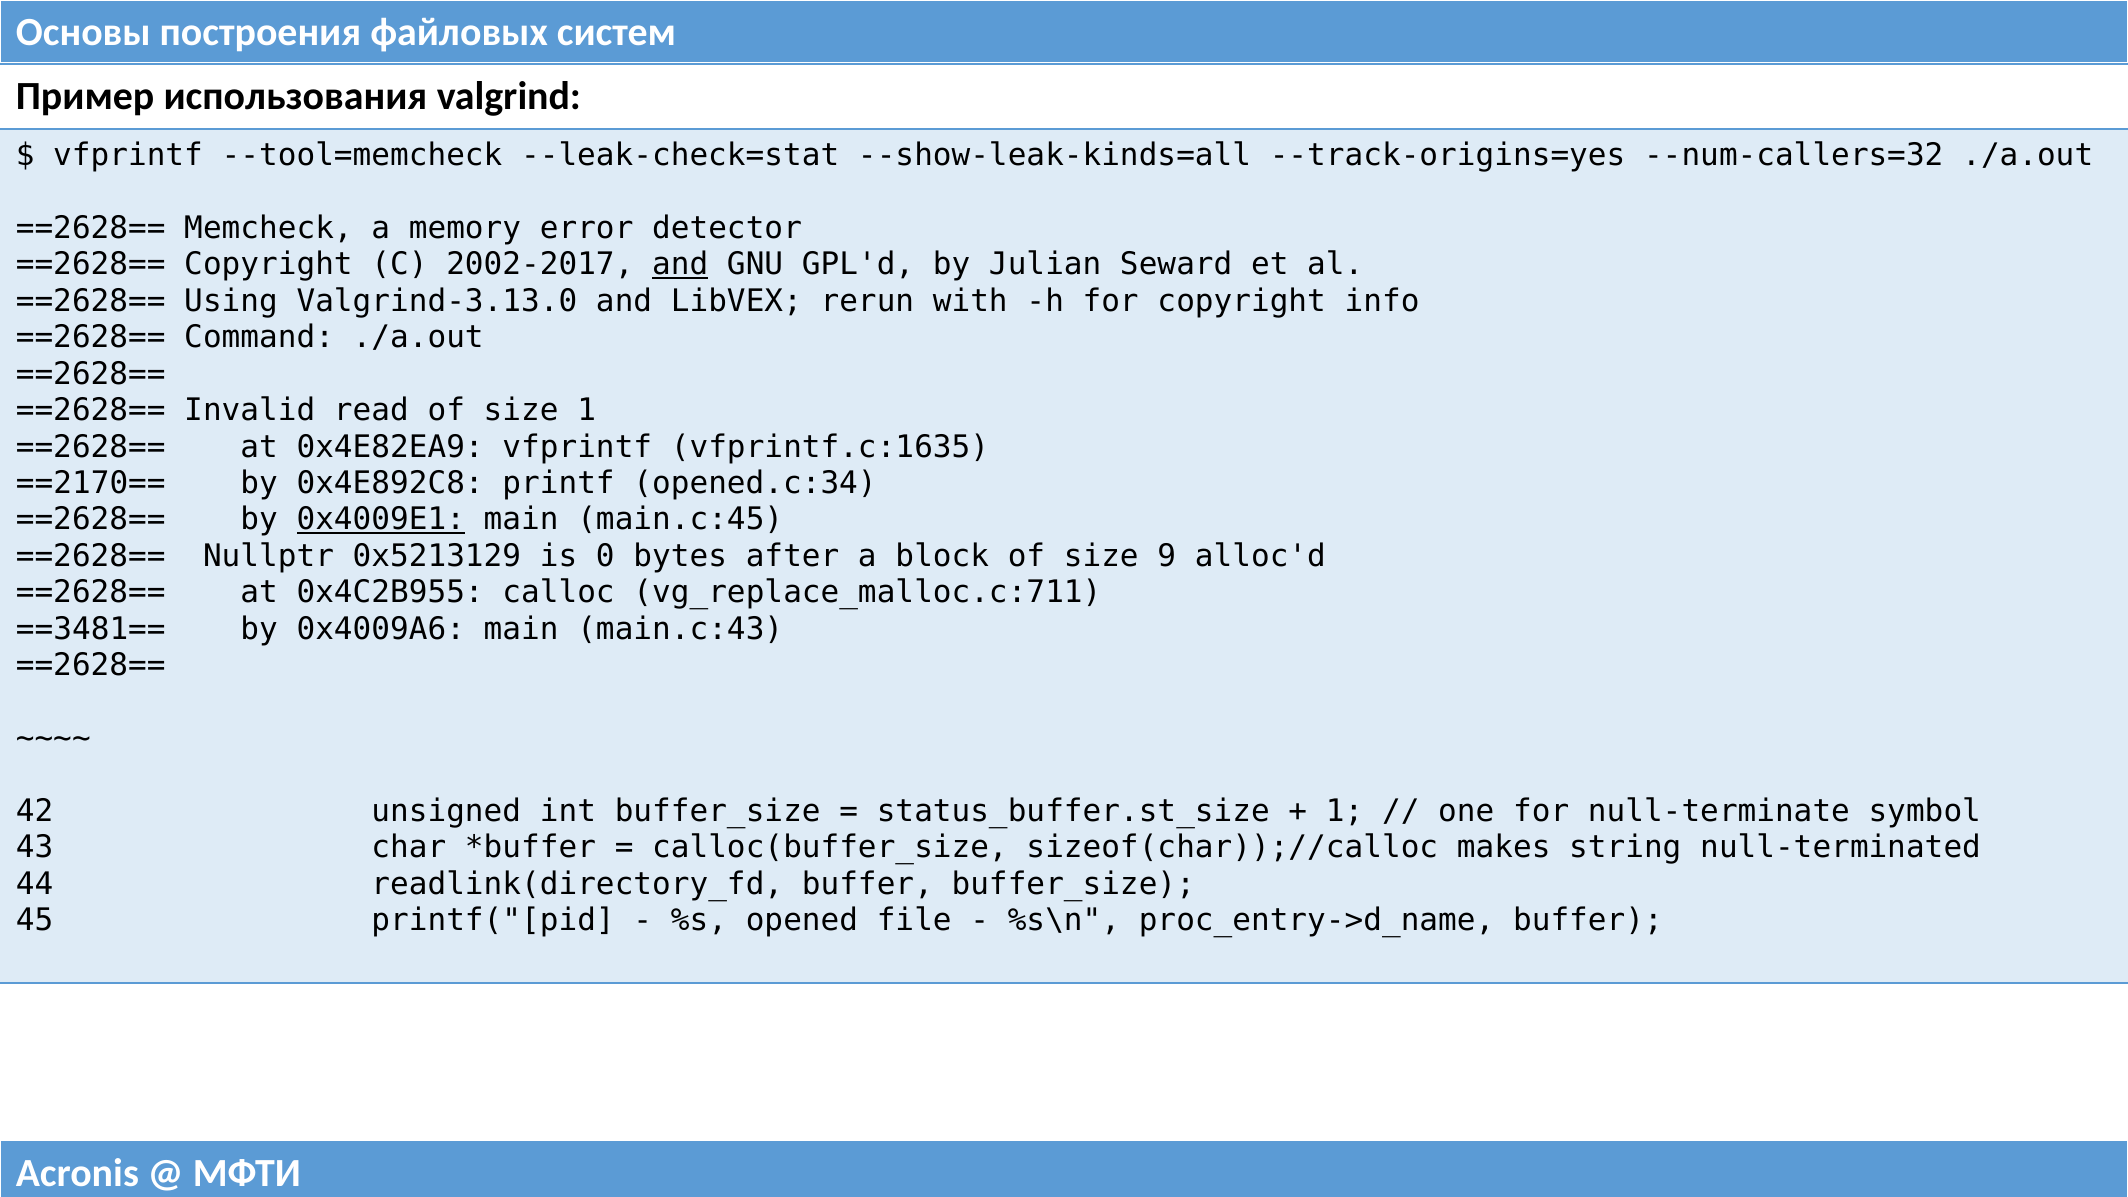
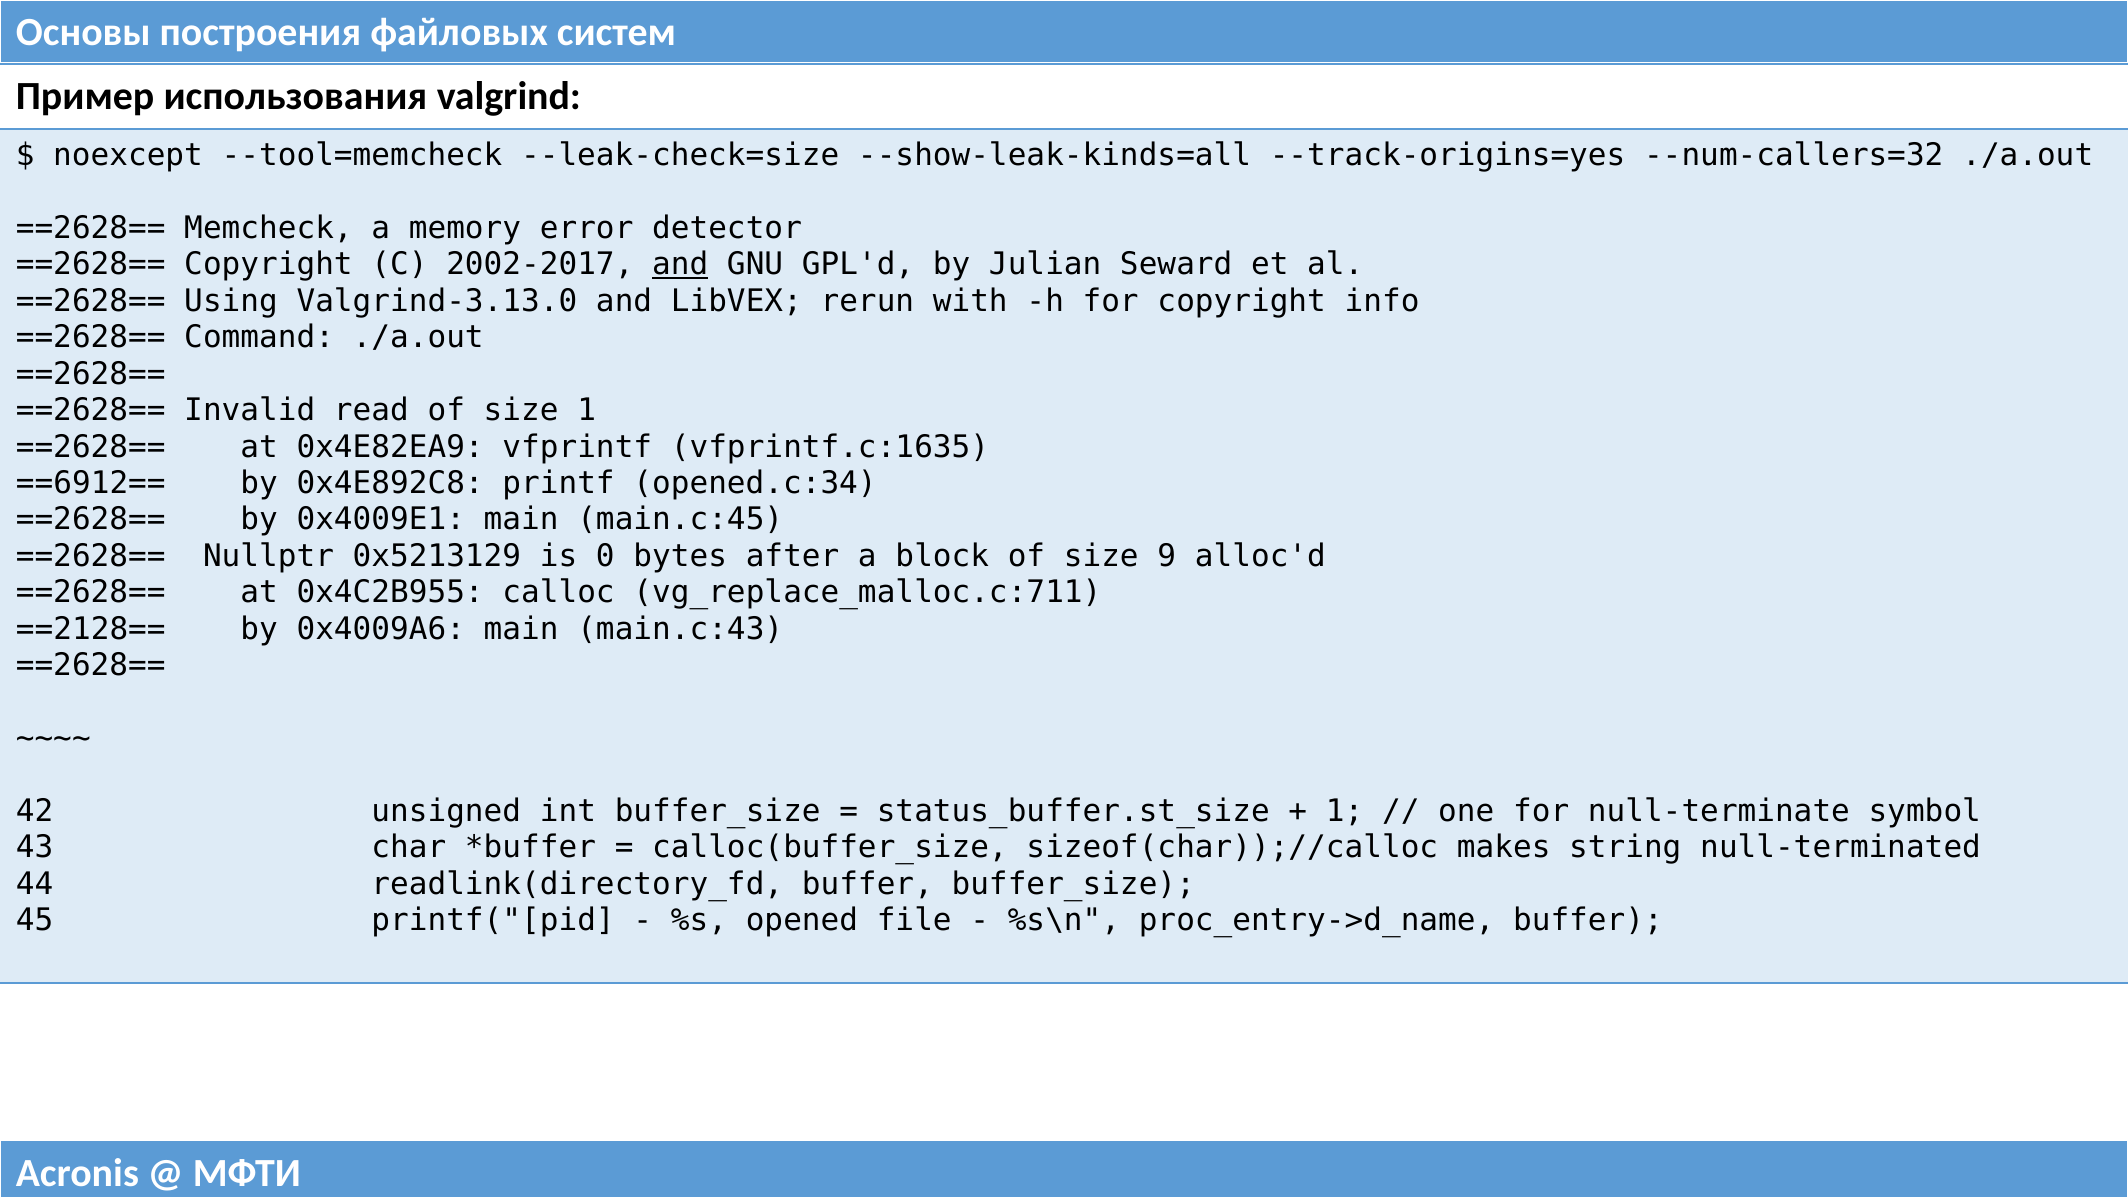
vfprintf: vfprintf -> noexcept (128, 155)
--leak-check=stat: --leak-check=stat -> --leak-check=size (680, 155)
==2170==: ==2170== -> ==6912== (91, 483)
0x4009E1 underline: present -> none (381, 520)
==3481==: ==3481== -> ==2128== (91, 629)
